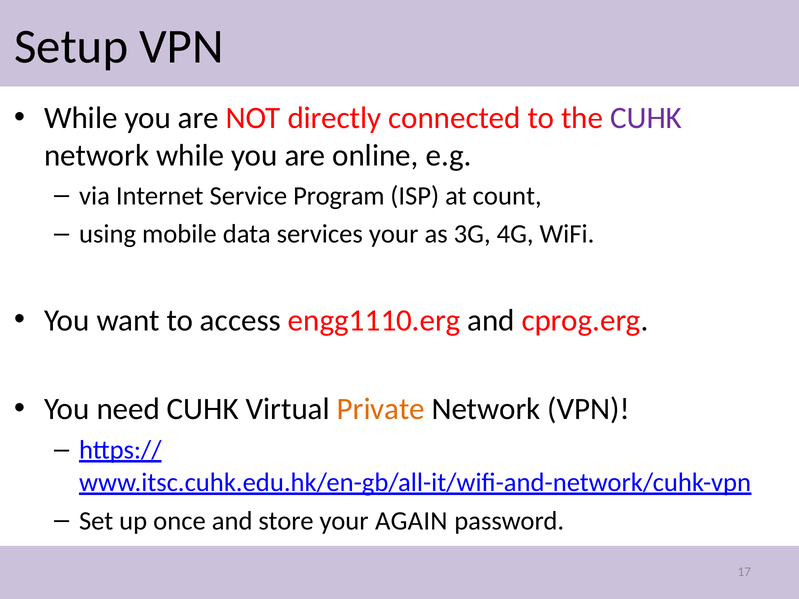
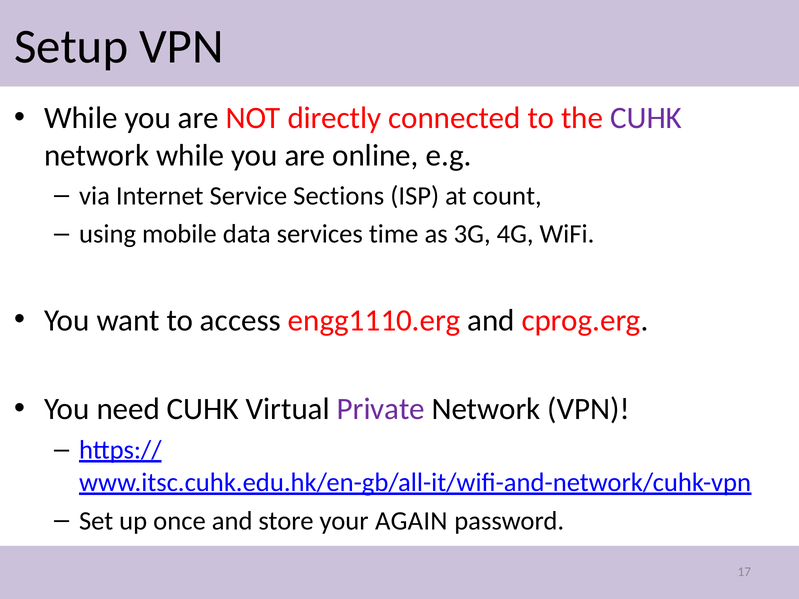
Program: Program -> Sections (339, 196)
services your: your -> time (394, 234)
Private colour: orange -> purple (381, 409)
